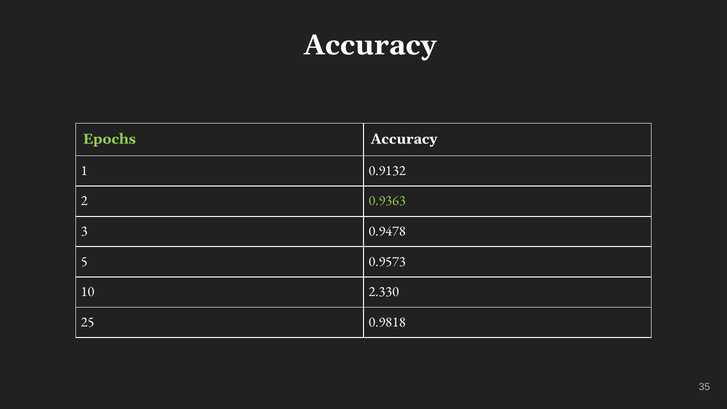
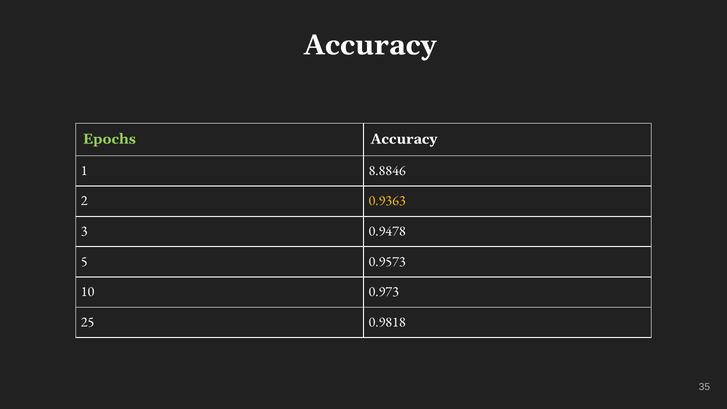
0.9132: 0.9132 -> 8.8846 (387, 170)
0.9363 colour: light green -> yellow (387, 201)
2.330: 2.330 -> 0.973 (384, 292)
